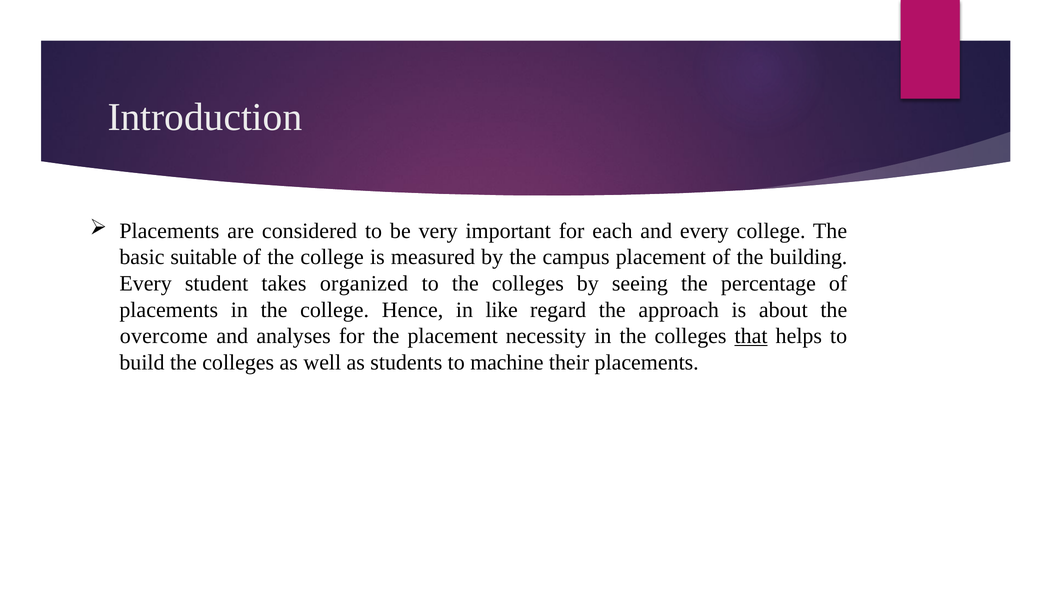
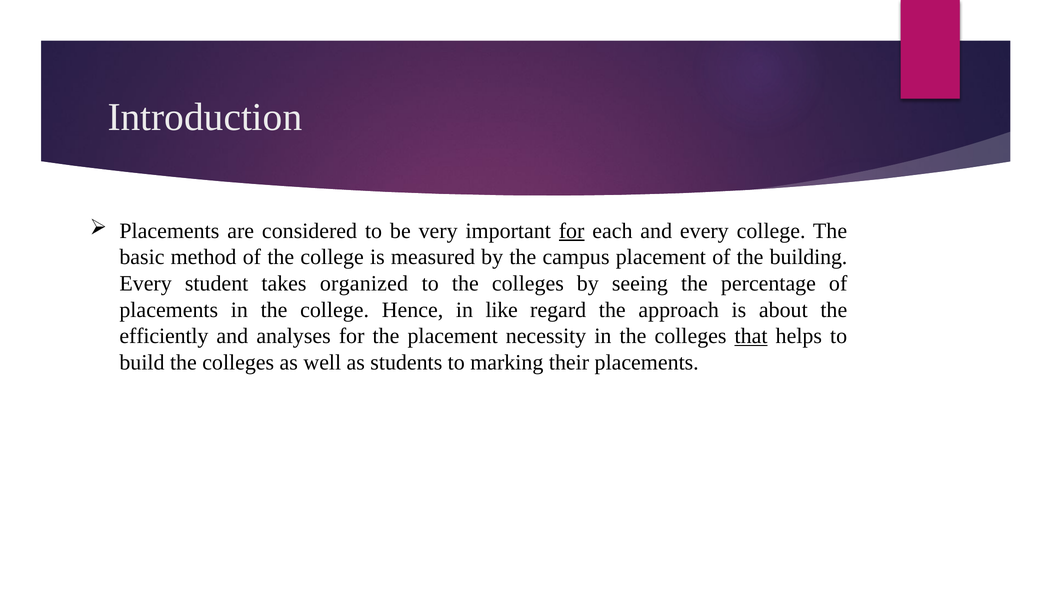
for underline: none -> present (572, 231)
suitable: suitable -> method (204, 257)
overcome: overcome -> efficiently (164, 336)
machine: machine -> marking (507, 362)
